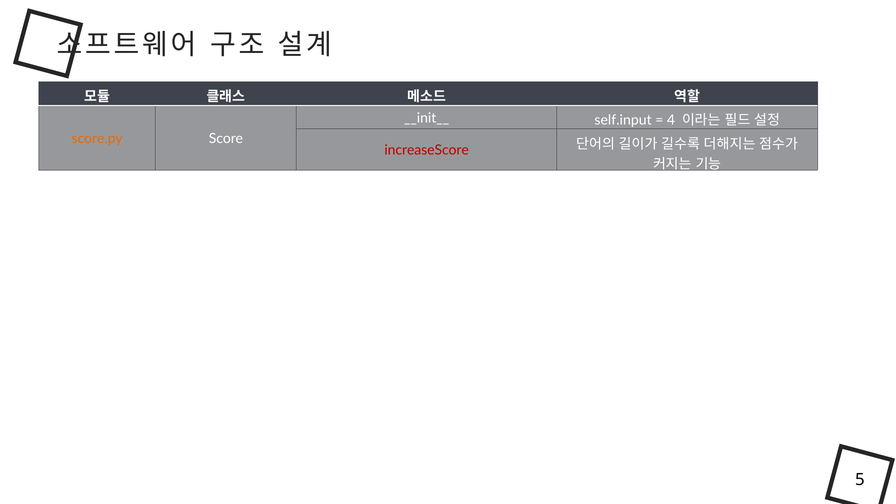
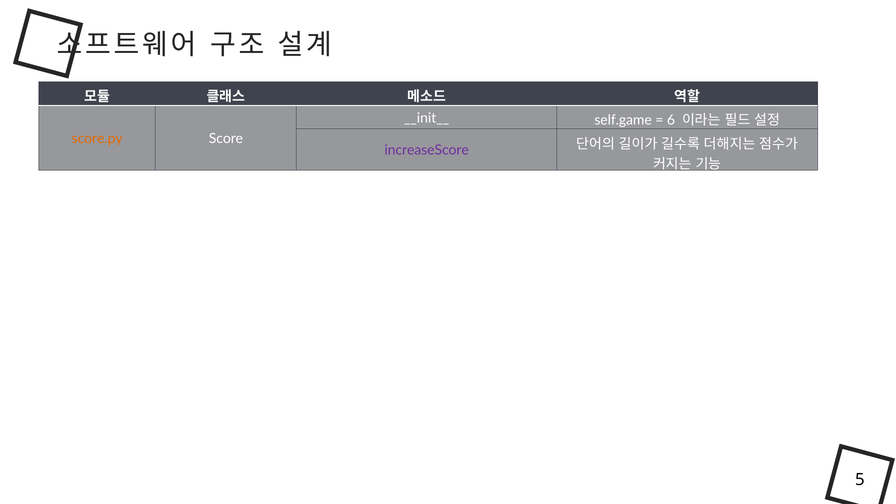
self.input: self.input -> self.game (623, 120)
4: 4 -> 6 (671, 120)
increaseScore colour: red -> purple (427, 150)
